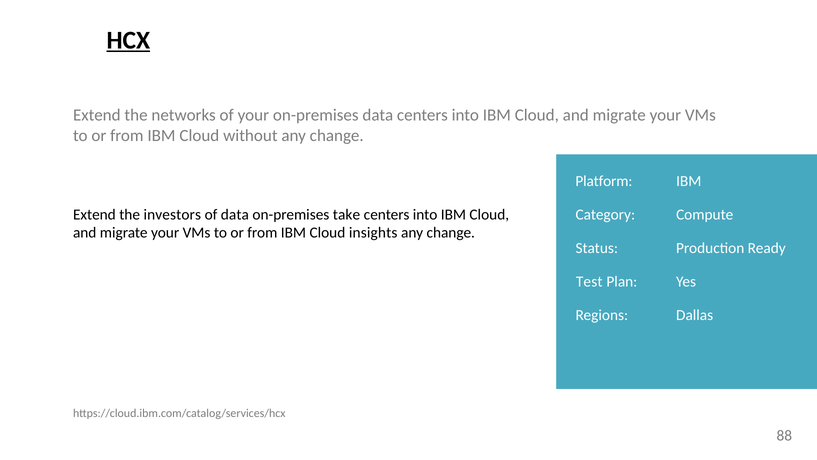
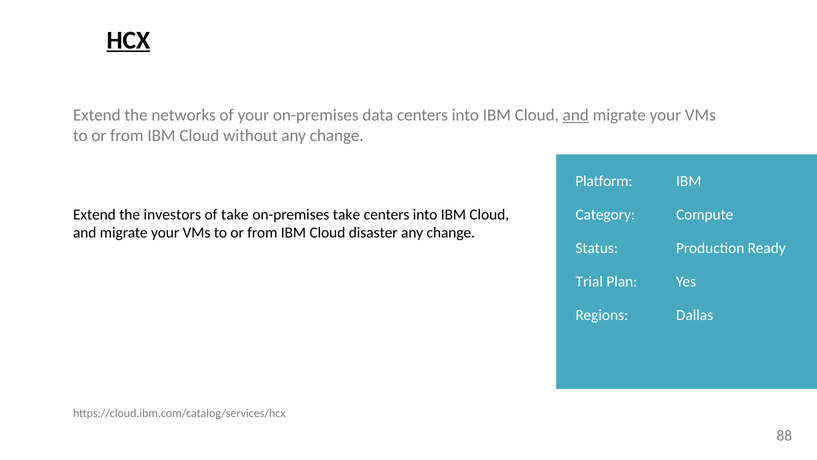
and underline: none -> present (576, 115)
of data: data -> take (235, 214)
insights: insights -> disaster (373, 233)
Test: Test -> Trial (589, 281)
